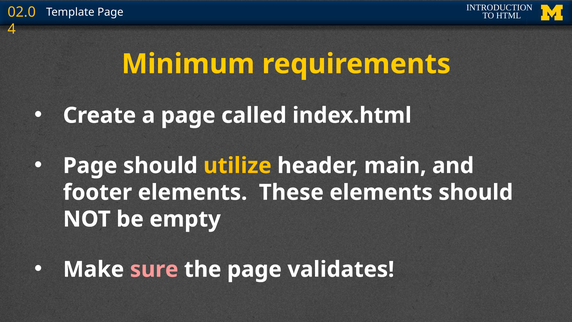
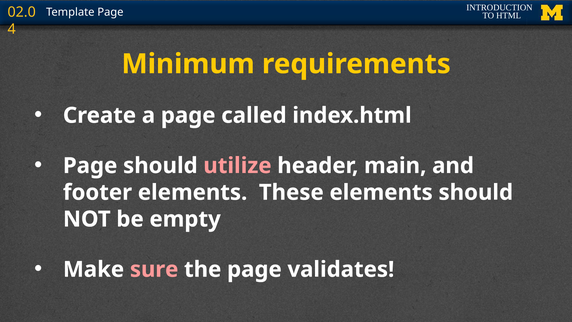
utilize colour: yellow -> pink (237, 166)
